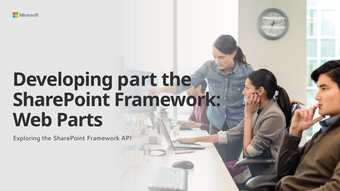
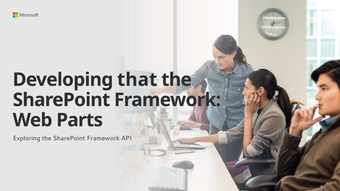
part: part -> that (137, 80)
